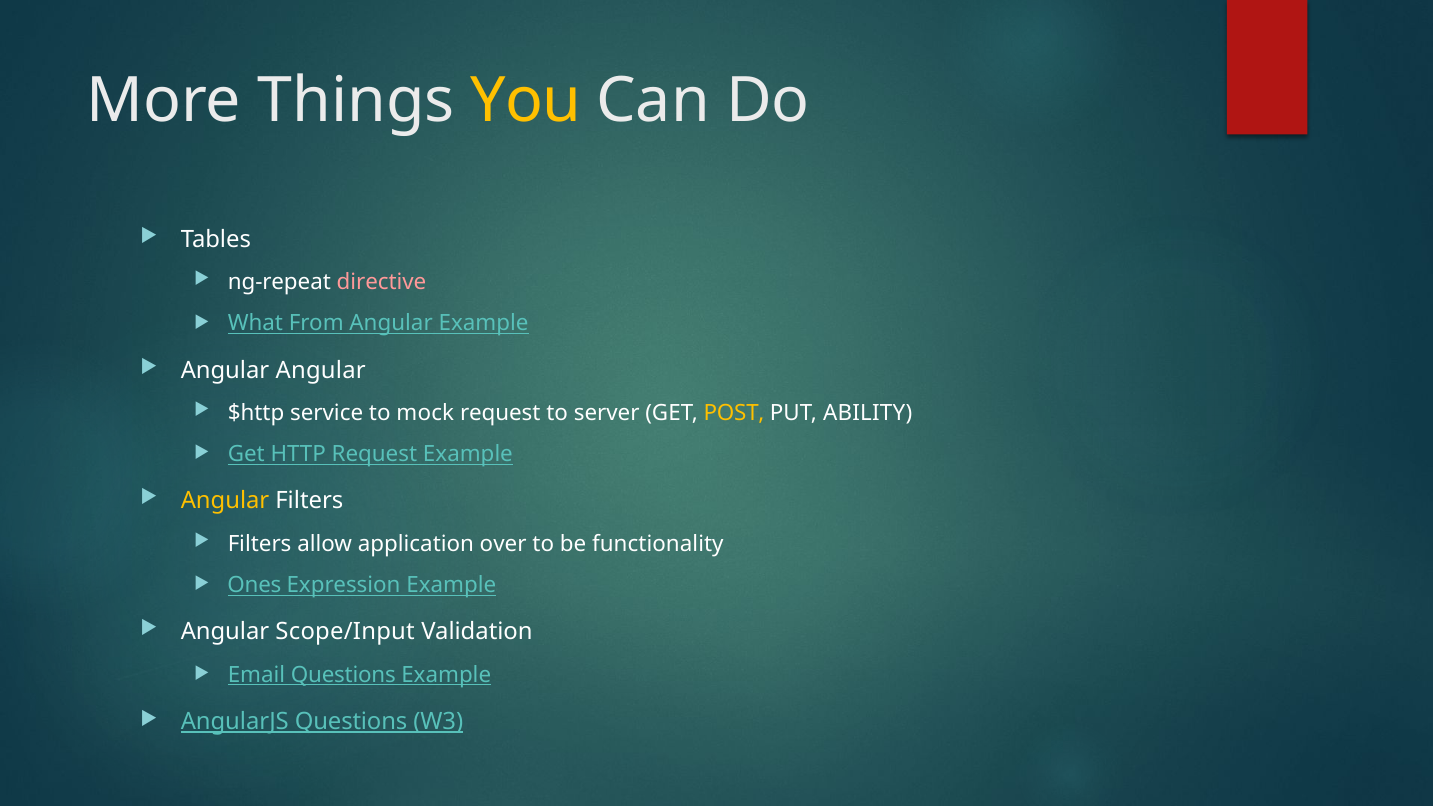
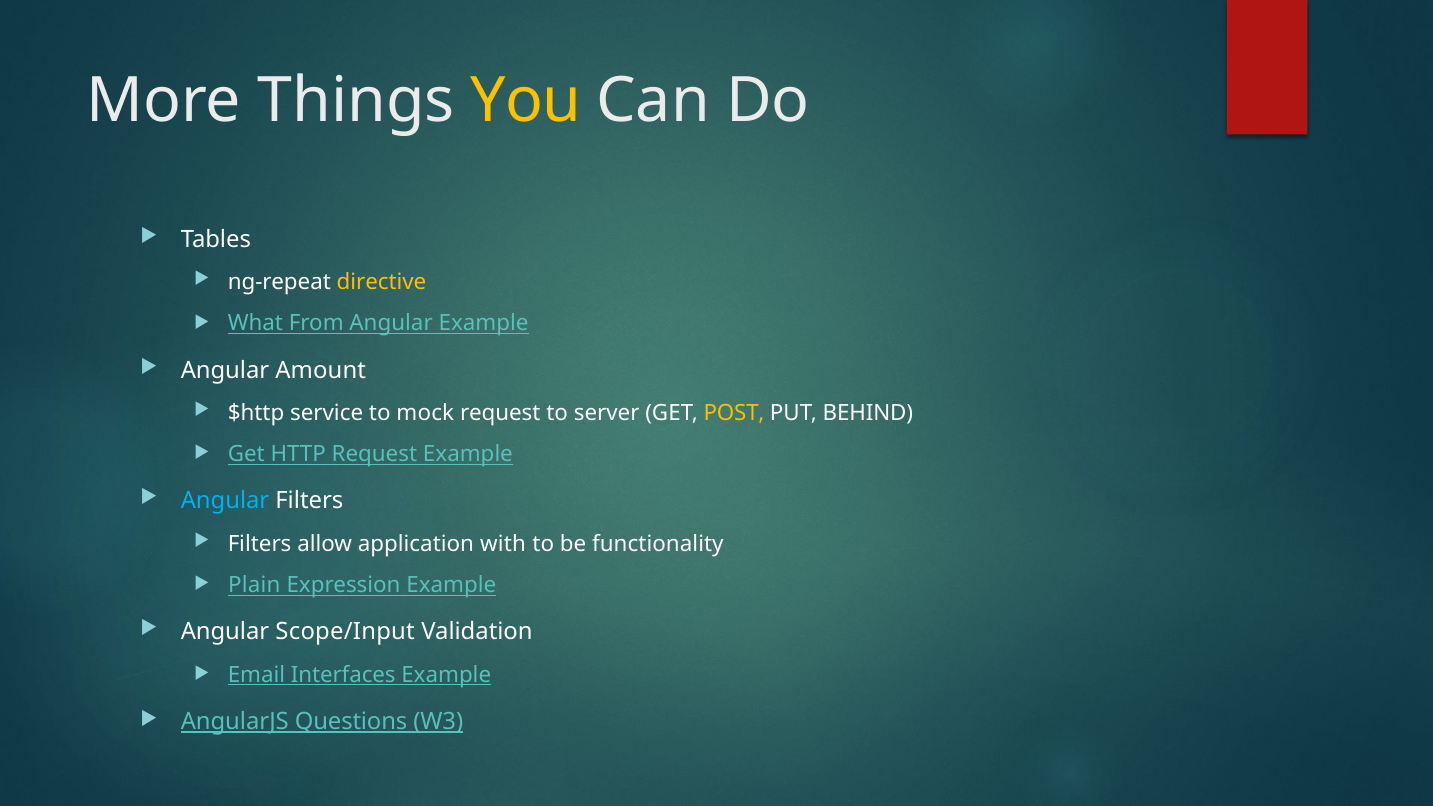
directive colour: pink -> yellow (381, 282)
Angular Angular: Angular -> Amount (321, 370)
ABILITY: ABILITY -> BEHIND (868, 413)
Angular colour: yellow -> light blue (225, 501)
over: over -> with (503, 544)
Ones: Ones -> Plain (254, 586)
Email Questions: Questions -> Interfaces (343, 675)
